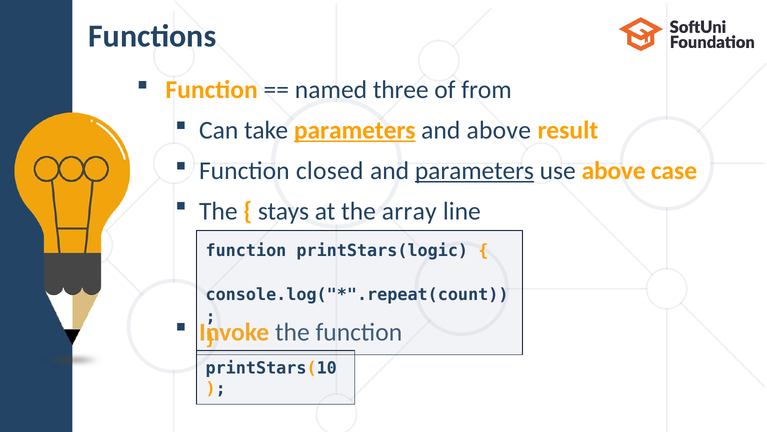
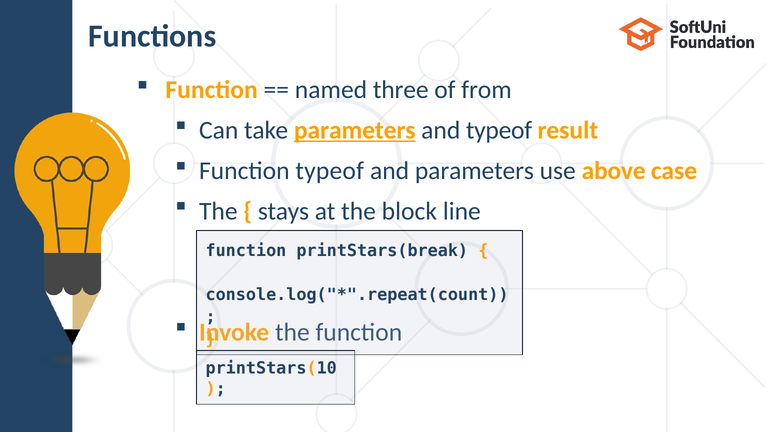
and above: above -> typeof (499, 130)
Function closed: closed -> typeof (330, 171)
parameters underline: present -> none (474, 171)
array: array -> block (409, 211)
printStars(logic: printStars(logic -> printStars(break (382, 250)
